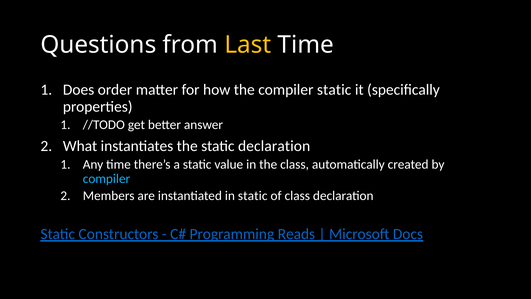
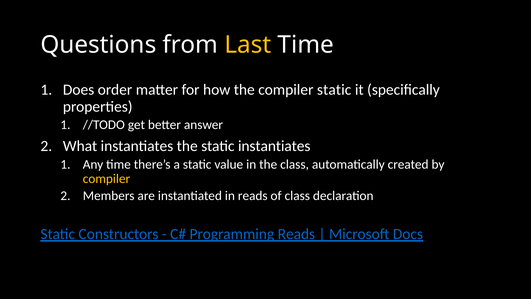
static declaration: declaration -> instantiates (274, 146)
compiler colour: light blue -> yellow (106, 178)
in static: static -> reads (253, 196)
